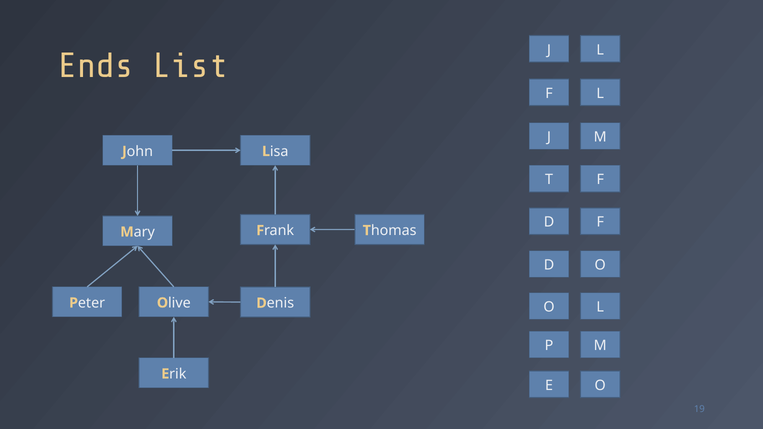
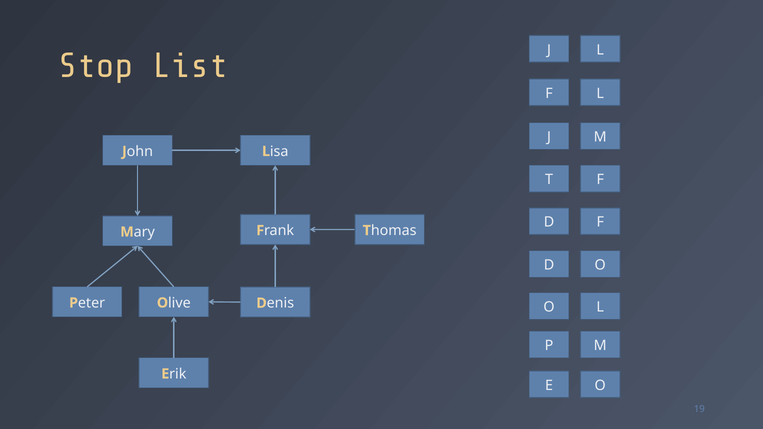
Ends: Ends -> Stop (96, 66)
